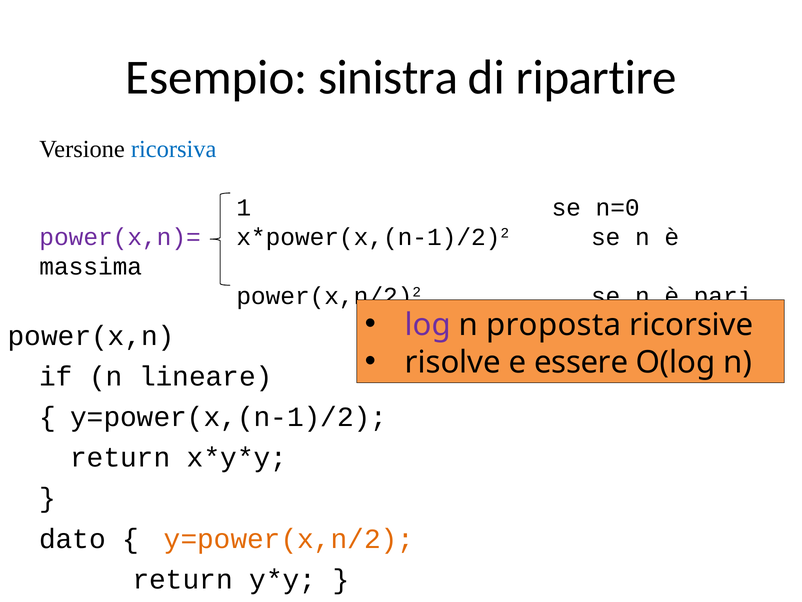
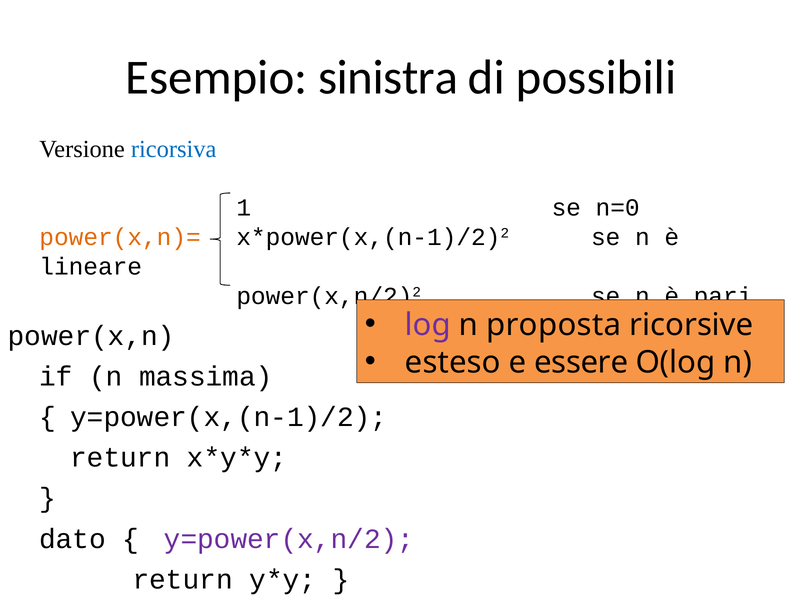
ripartire: ripartire -> possibili (596, 78)
power(x,n)= colour: purple -> orange (120, 237)
massima: massima -> lineare (91, 266)
risolve: risolve -> esteso (453, 362)
lineare: lineare -> massima (206, 376)
y=power(x,n/2 colour: orange -> purple (289, 538)
